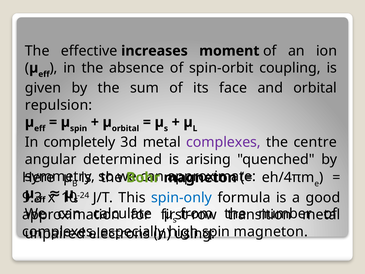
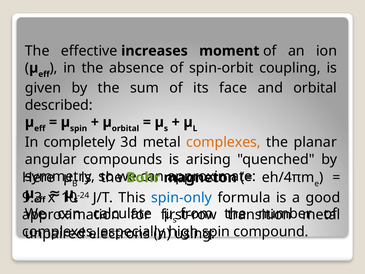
repulsion: repulsion -> described (59, 105)
complexes colour: purple -> orange (223, 142)
centre: centre -> planar (315, 142)
determined: determined -> compounds (123, 159)
magneton: magneton -> compound (271, 232)
